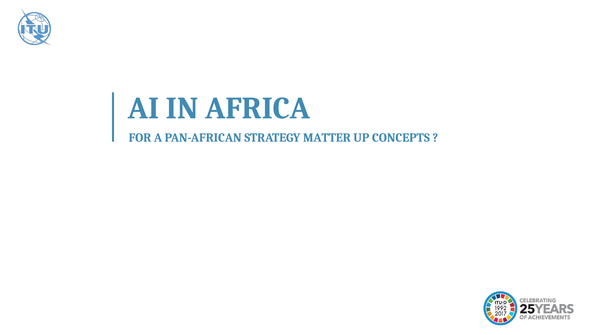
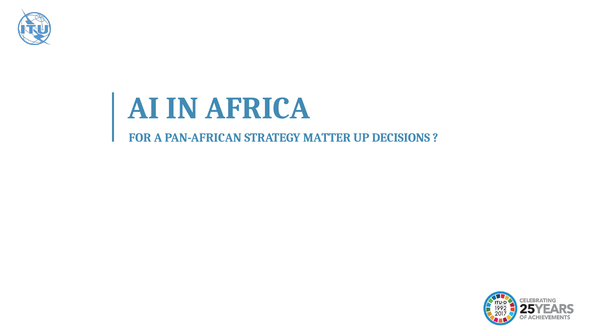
CONCEPTS: CONCEPTS -> DECISIONS (401, 138)
